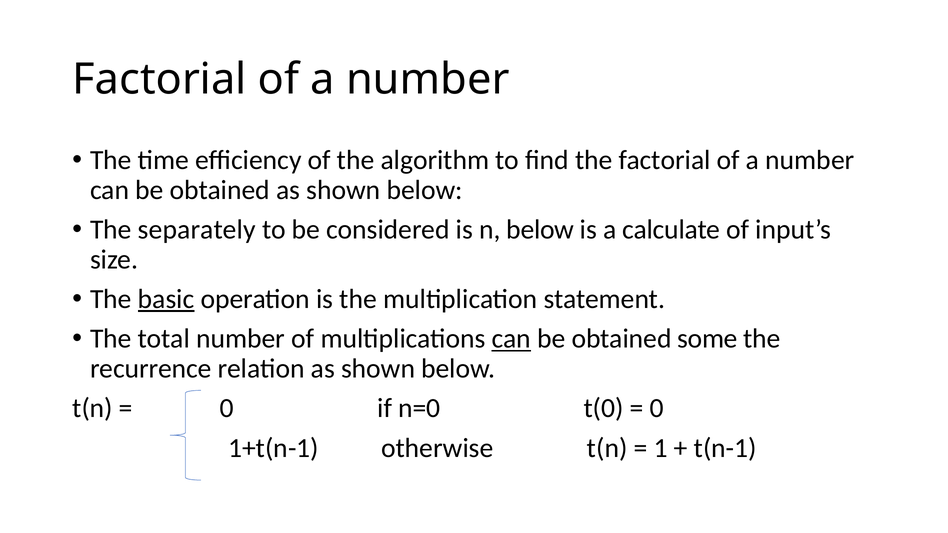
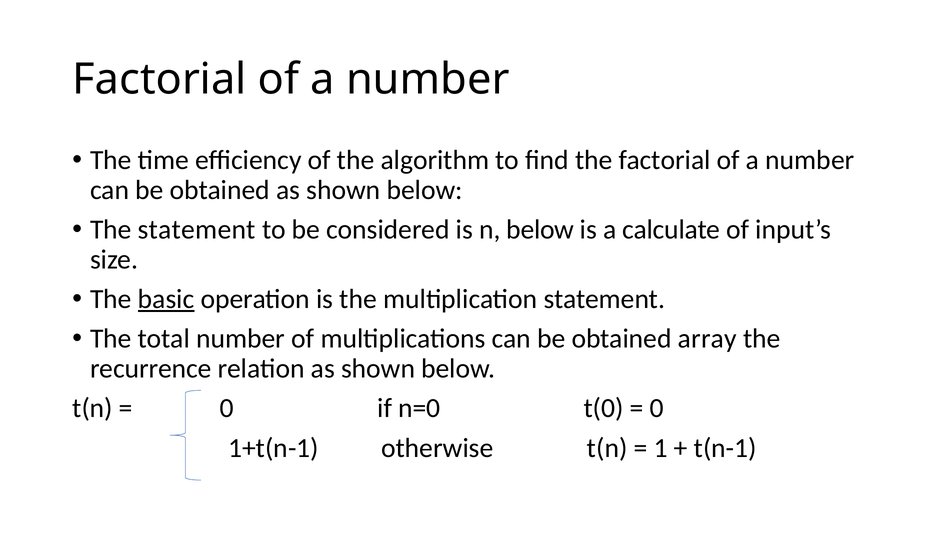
The separately: separately -> statement (197, 230)
can underline: present -> none (511, 339)
some: some -> array (707, 339)
